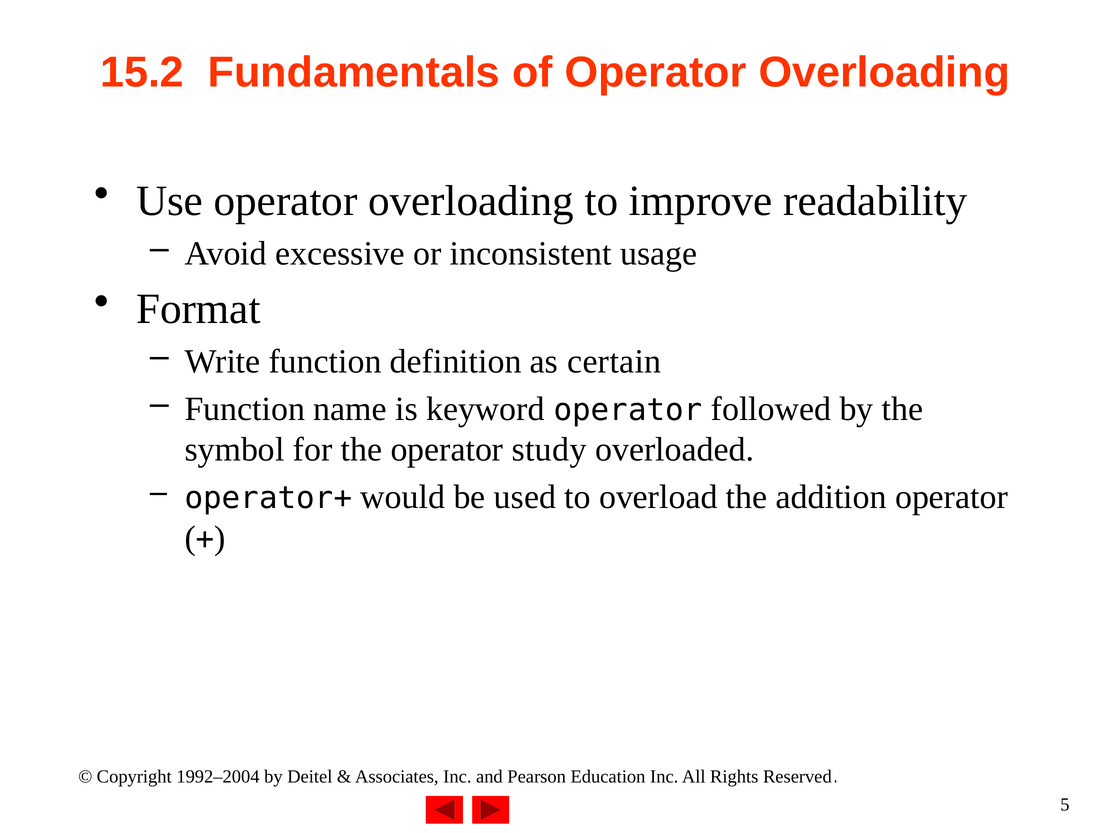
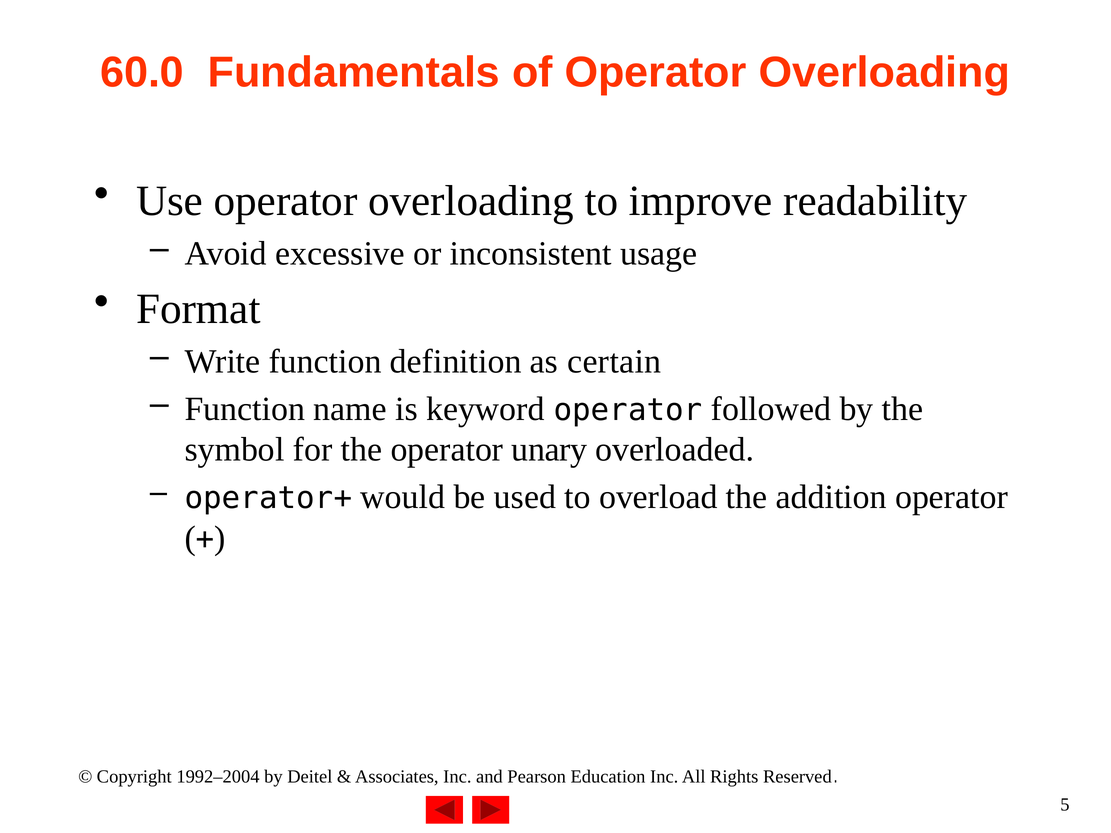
15.2: 15.2 -> 60.0 (142, 72)
study: study -> unary (549, 450)
